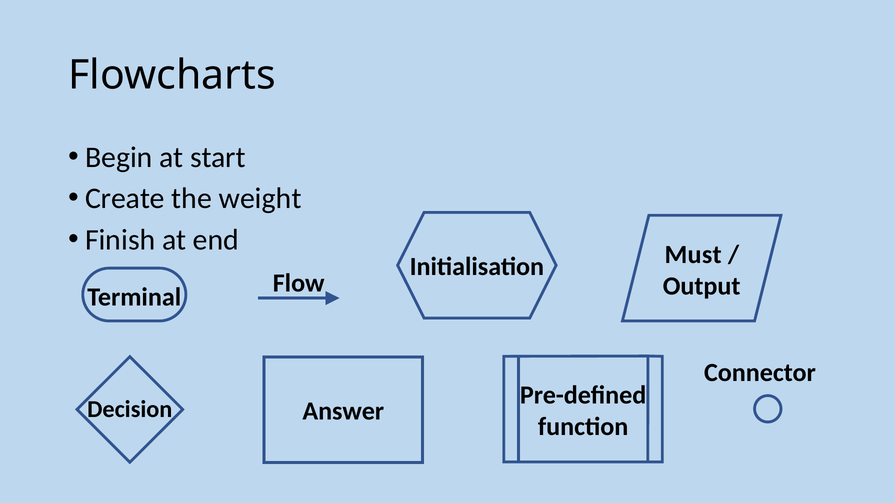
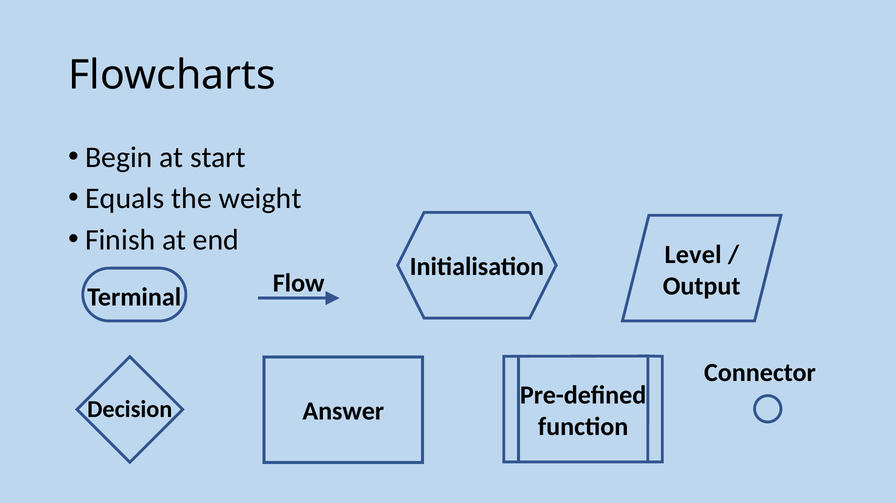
Create: Create -> Equals (125, 199)
Must: Must -> Level (693, 255)
